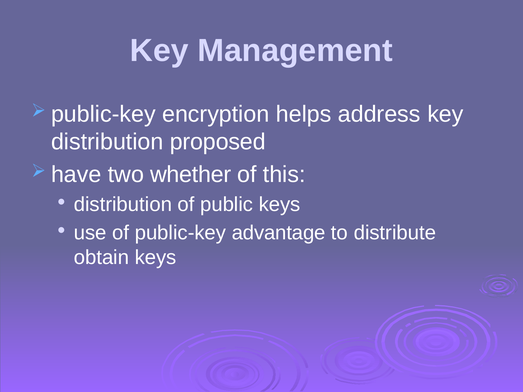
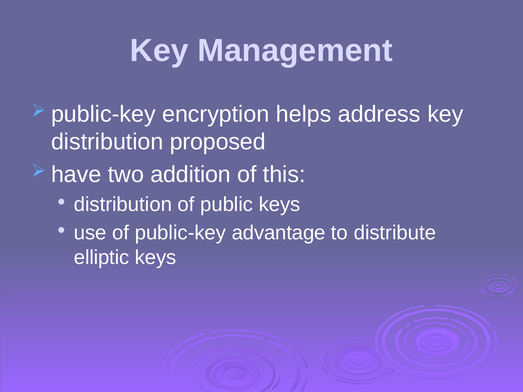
whether: whether -> addition (191, 175)
obtain: obtain -> elliptic (102, 257)
